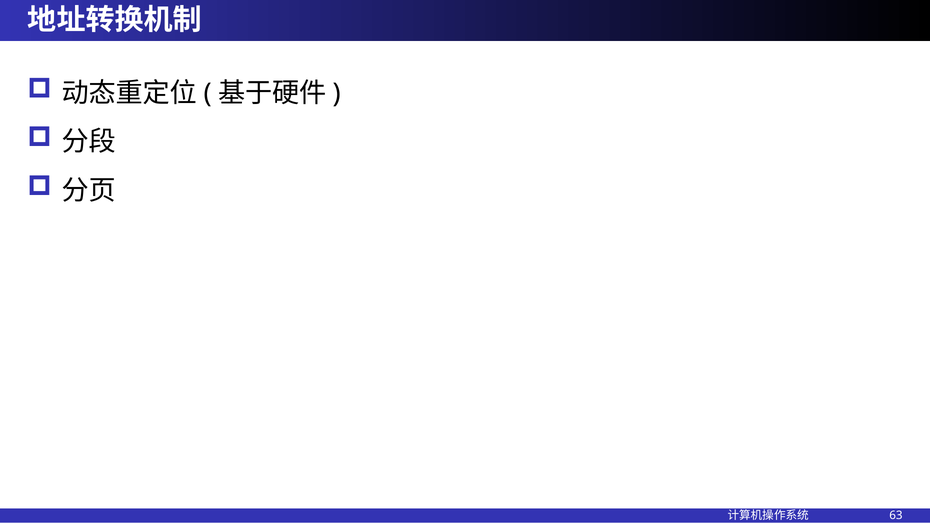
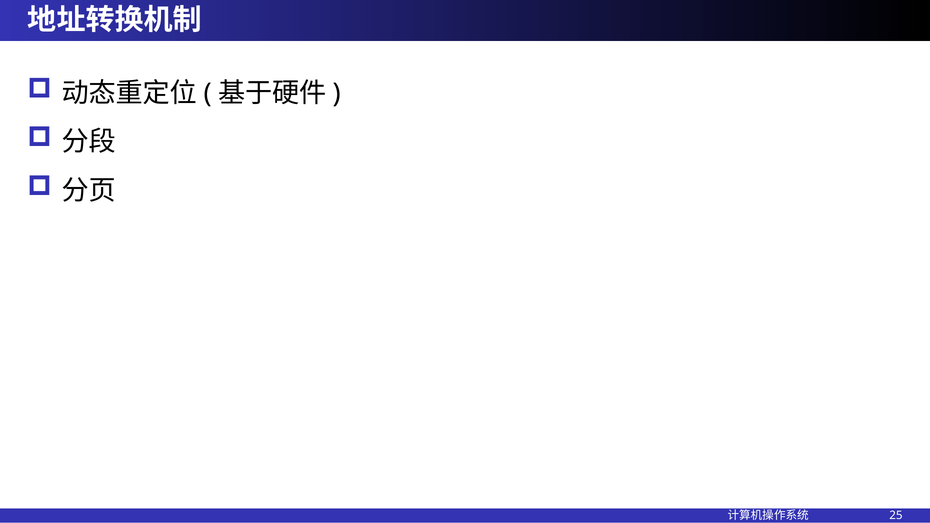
63: 63 -> 25 (896, 516)
